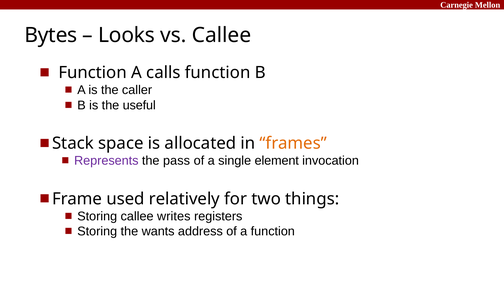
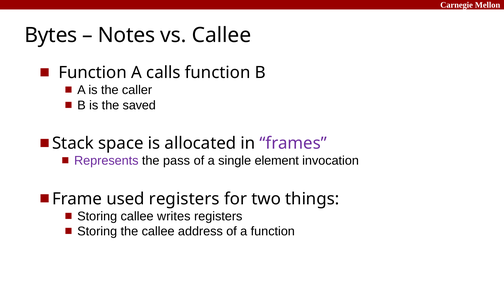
Looks: Looks -> Notes (127, 35)
useful: useful -> saved (139, 105)
frames colour: orange -> purple (293, 143)
used relatively: relatively -> registers (184, 199)
the wants: wants -> callee (158, 231)
